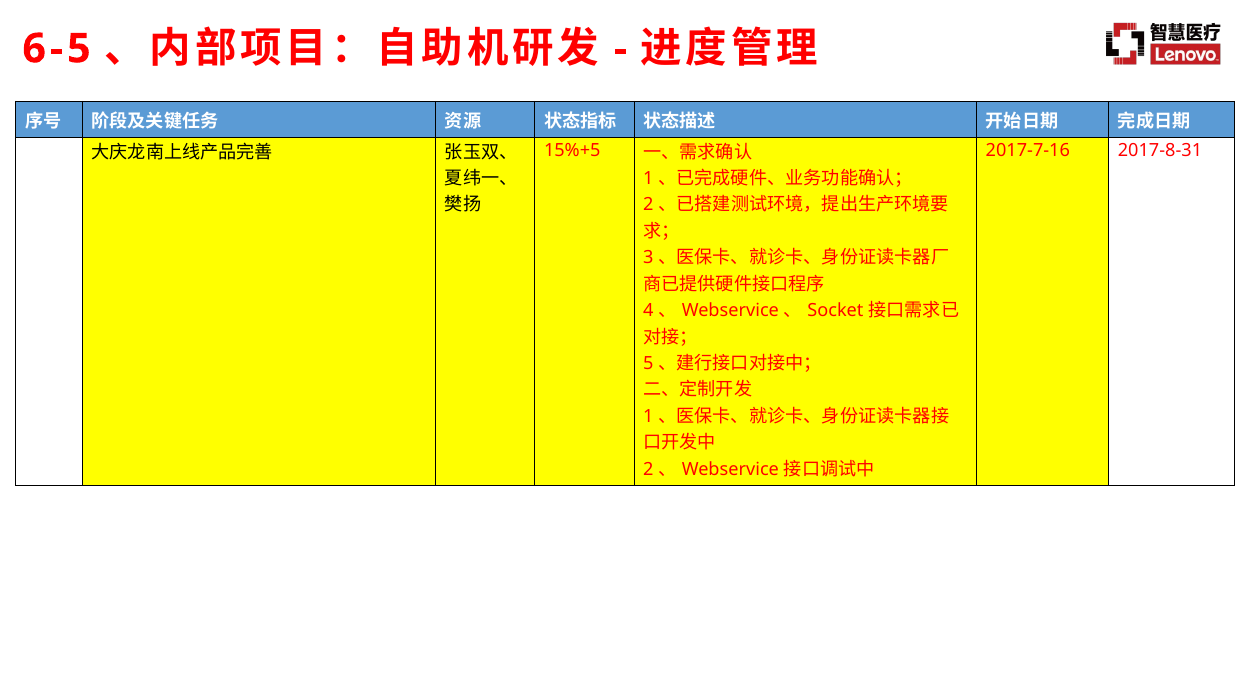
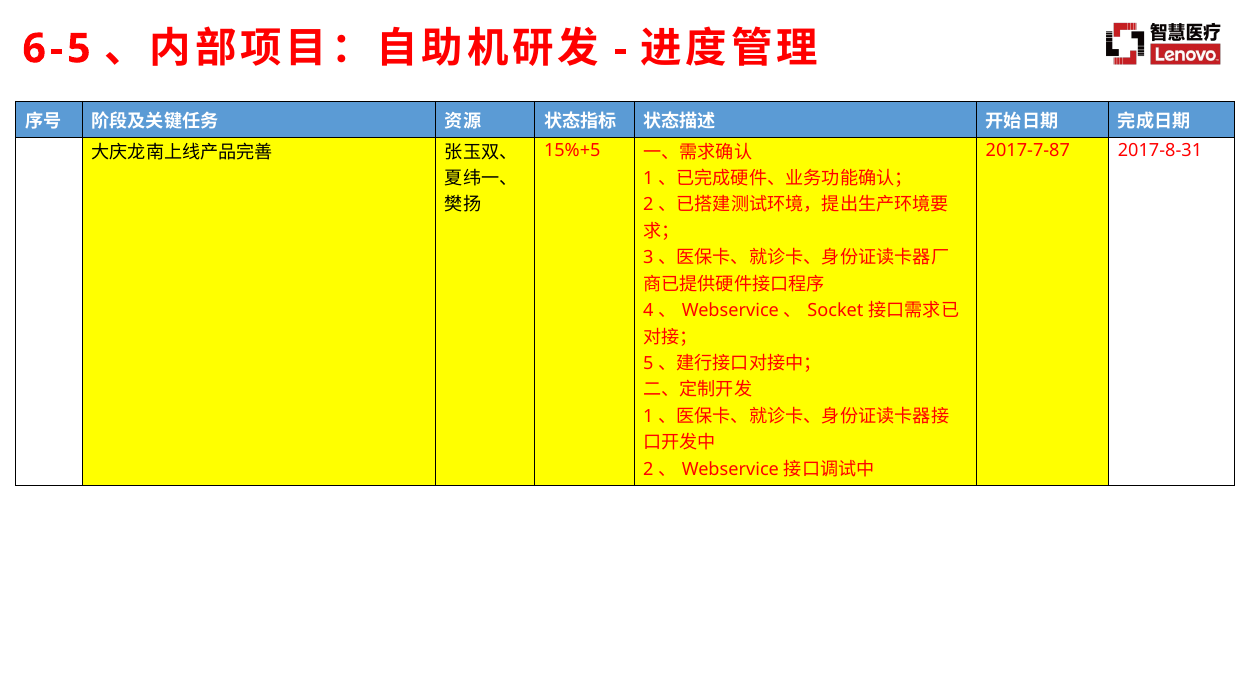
2017-7-16: 2017-7-16 -> 2017-7-87 (1028, 150)
